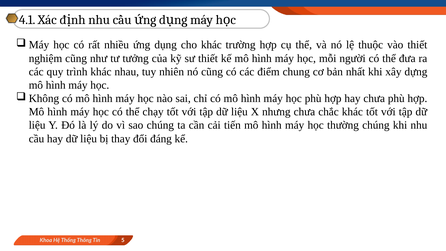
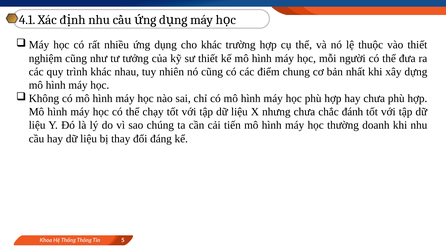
chắc khác: khác -> đánh (352, 112)
thường chúng: chúng -> doanh (376, 125)
